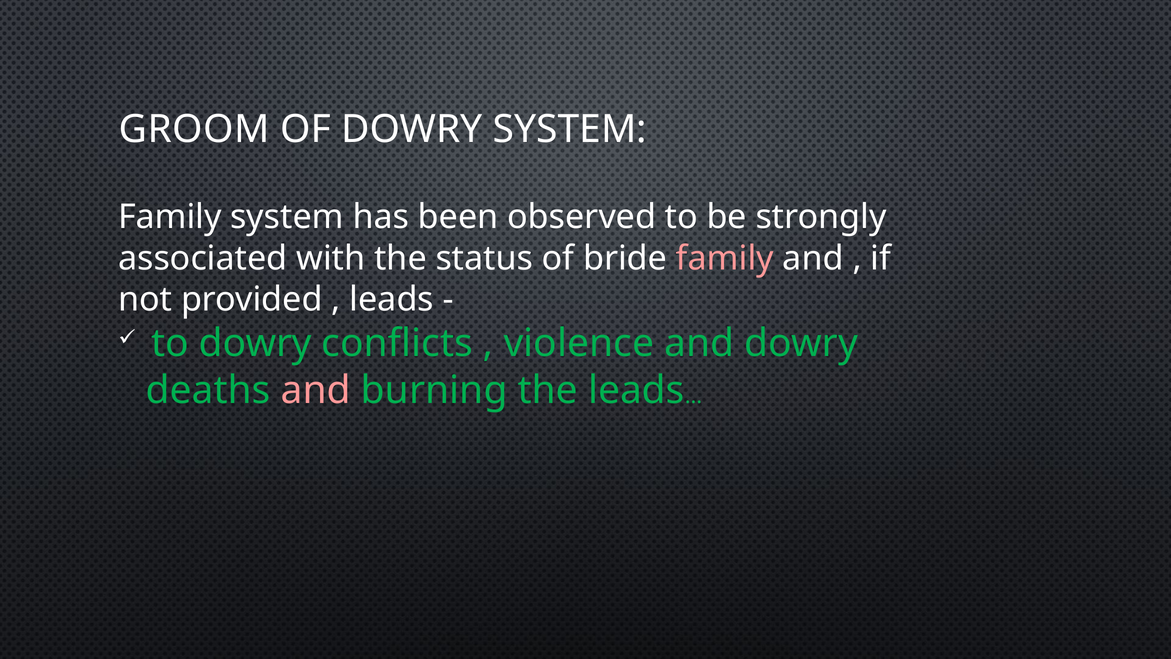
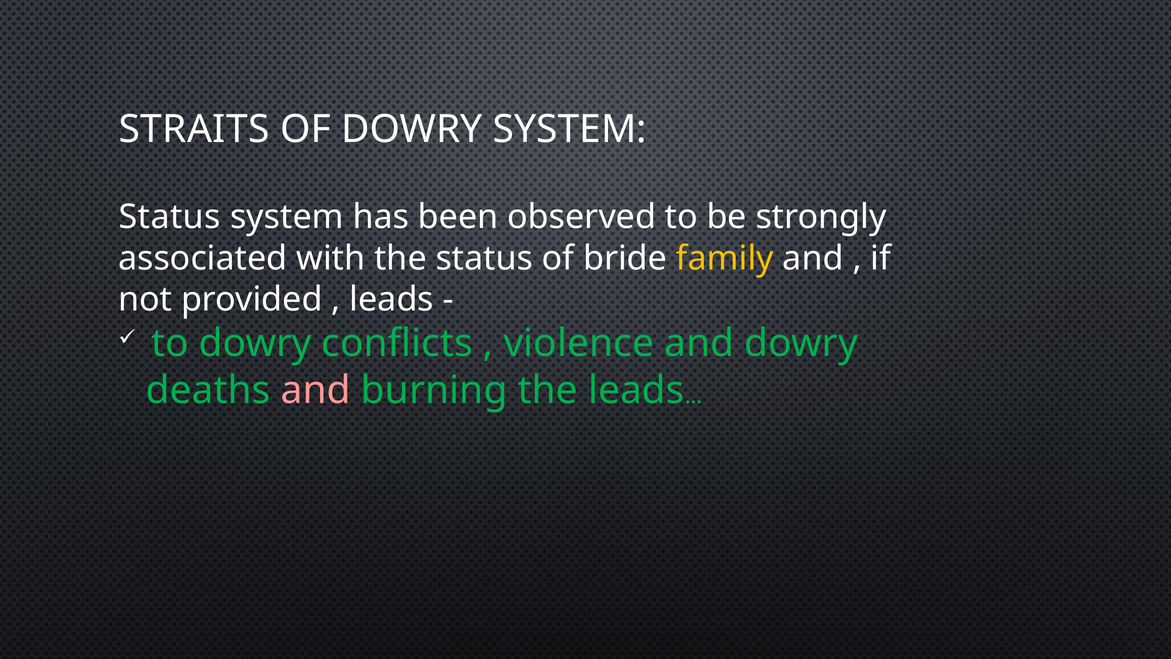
GROOM: GROOM -> STRAITS (194, 129)
Family: Family -> Status (170, 217)
family colour: pink -> yellow (725, 258)
